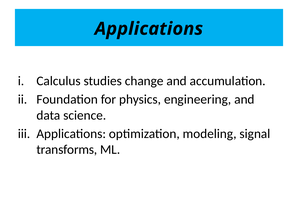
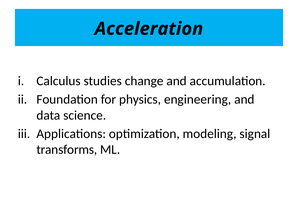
Applications: Applications -> Acceleration (149, 29)
